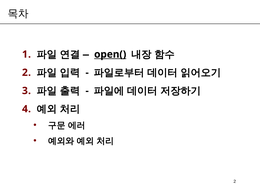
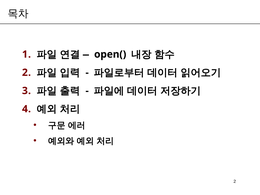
open( underline: present -> none (110, 54)
